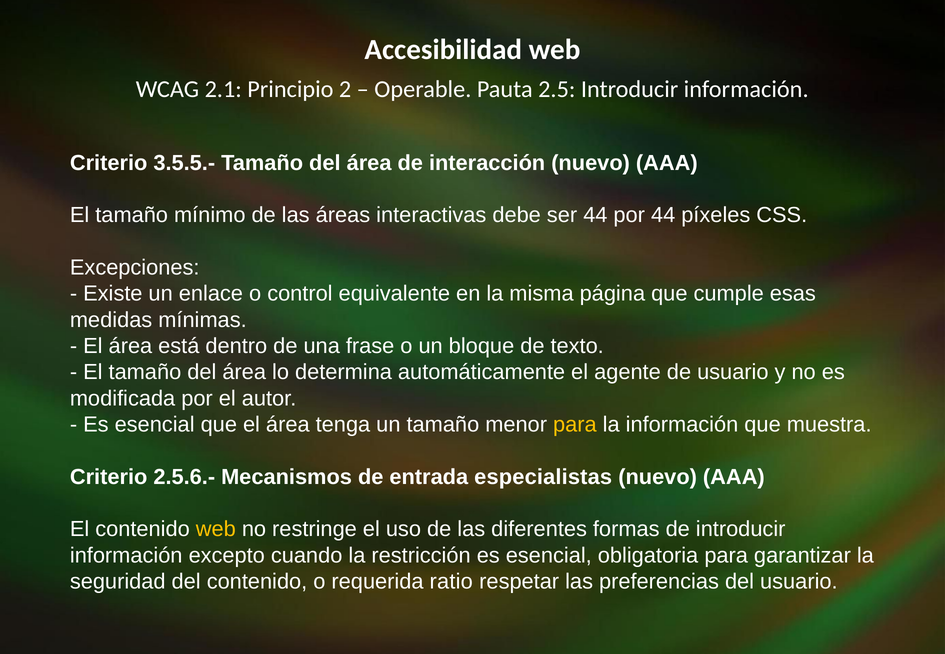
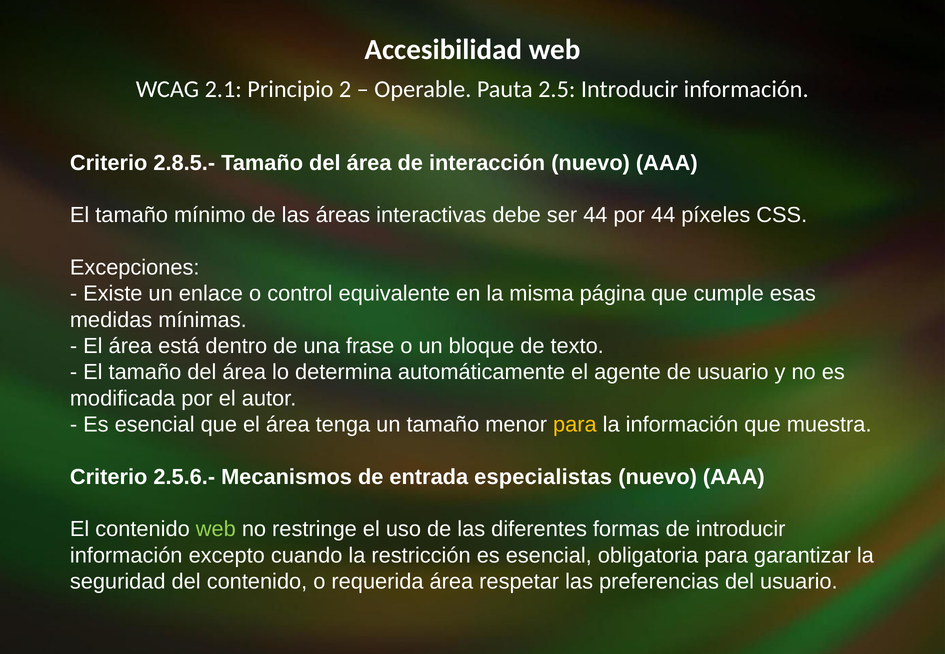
3.5.5.-: 3.5.5.- -> 2.8.5.- (184, 163)
web colour: yellow -> light green (216, 529)
requerida ratio: ratio -> área (451, 582)
